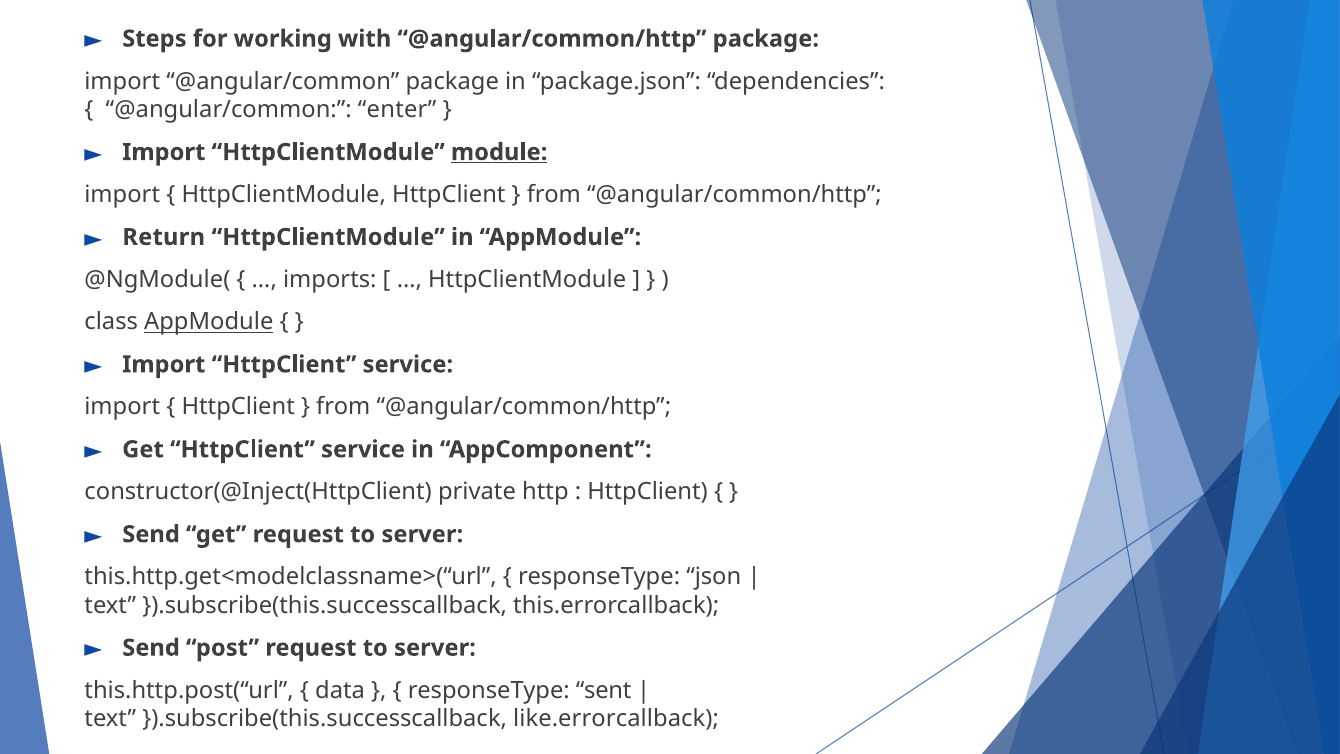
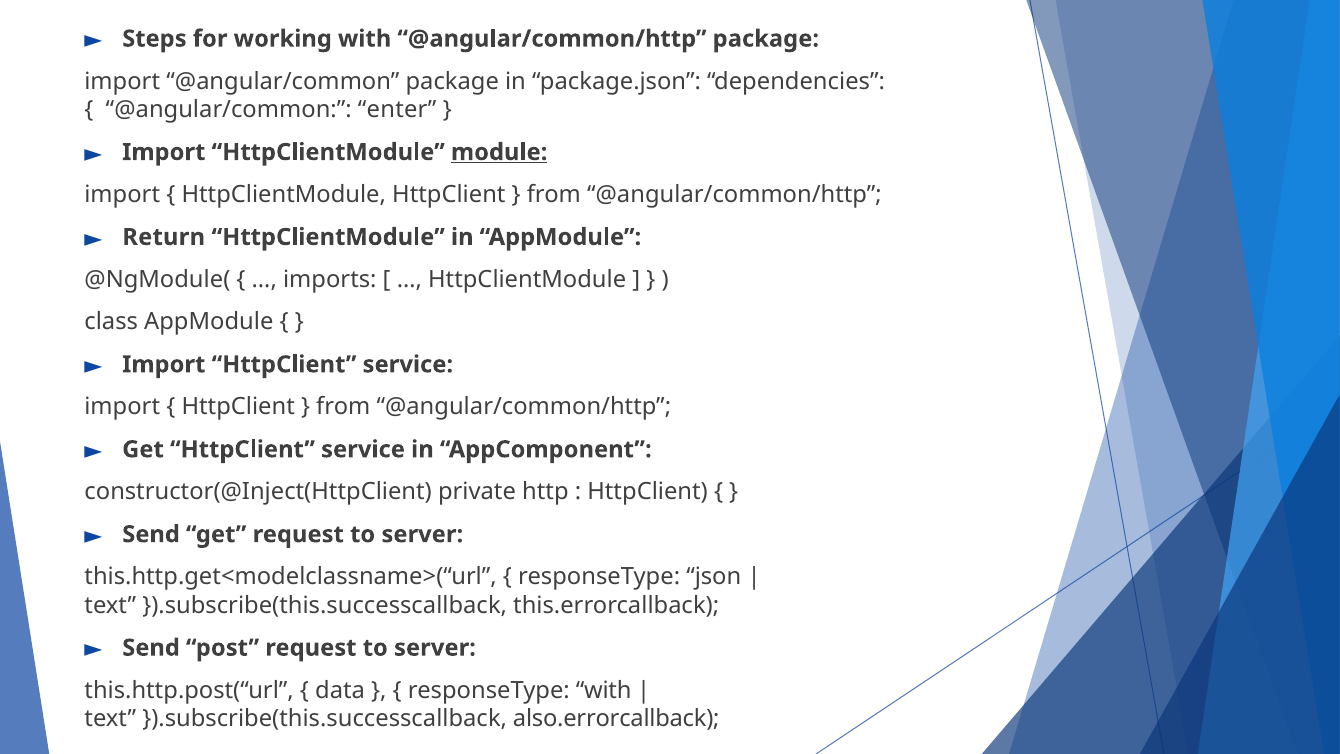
AppModule underline: present -> none (209, 322)
responseType sent: sent -> with (604, 690)
like.errorcallback: like.errorcallback -> also.errorcallback (616, 719)
